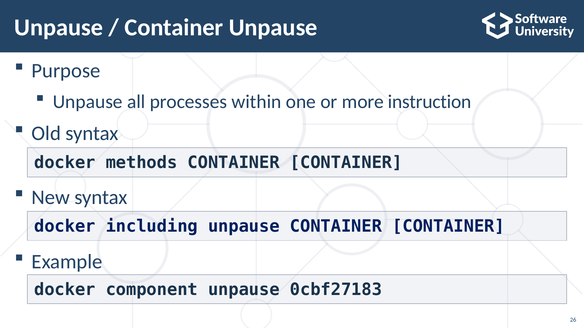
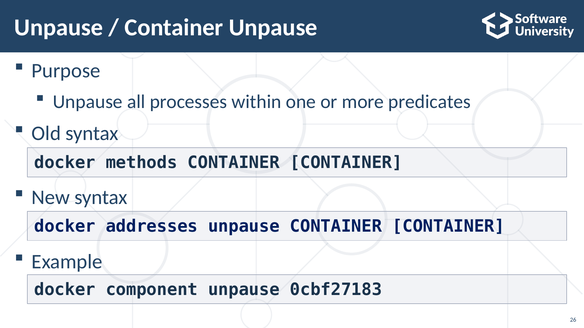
instruction: instruction -> predicates (430, 102)
including: including -> addresses (152, 227)
